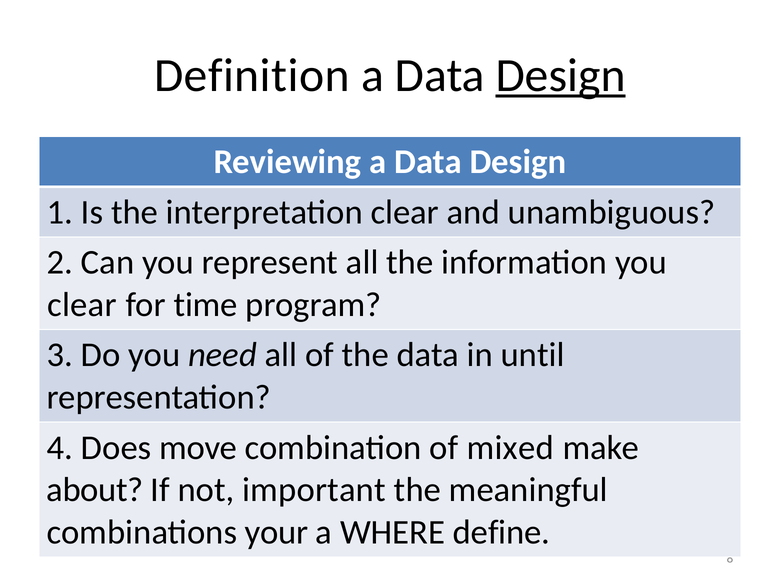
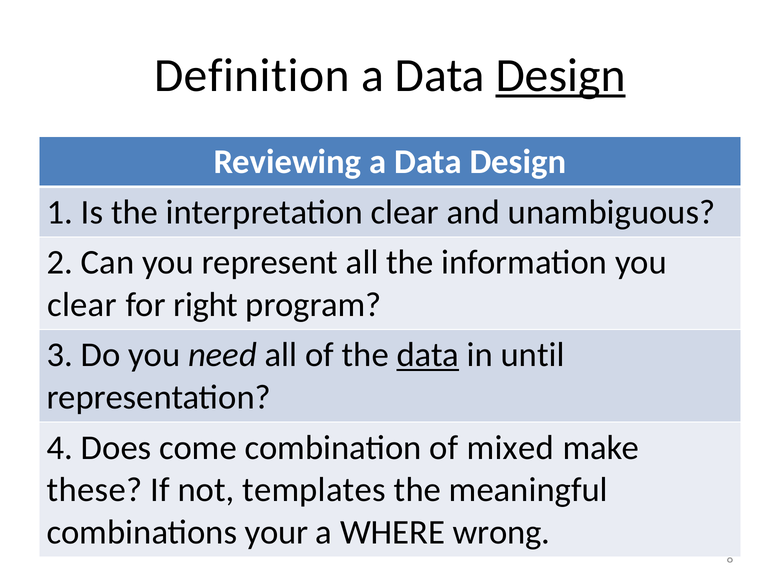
time: time -> right (206, 305)
data underline: none -> present (428, 355)
move: move -> come (198, 448)
about: about -> these (95, 490)
important: important -> templates (314, 490)
define: define -> wrong (502, 532)
